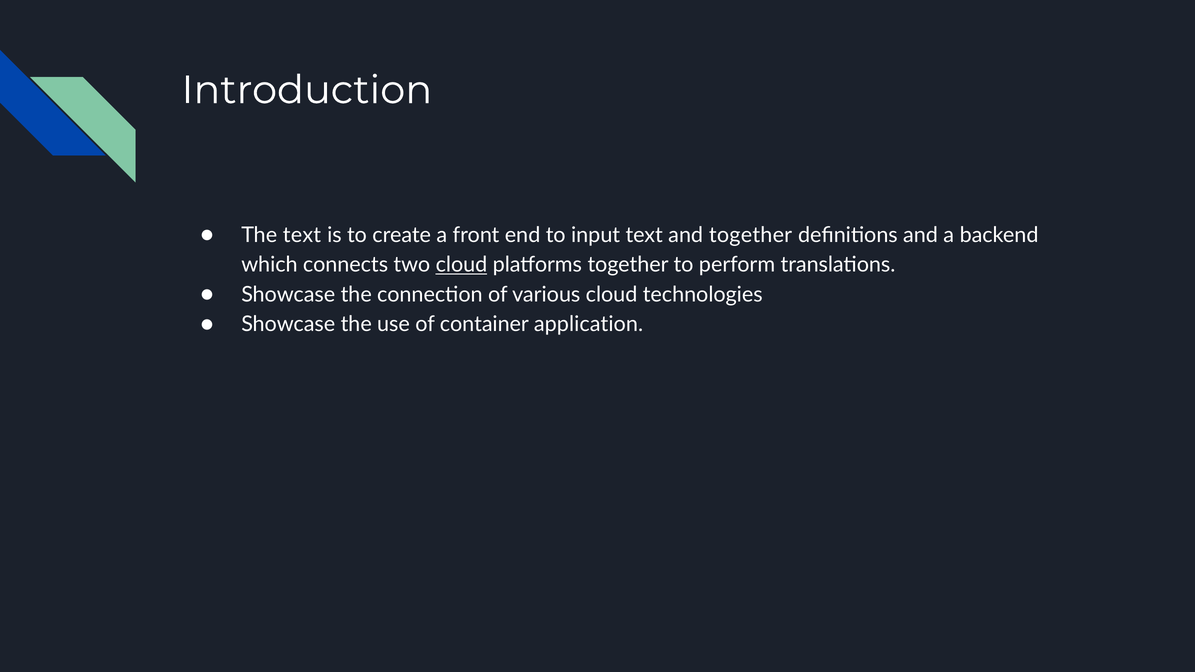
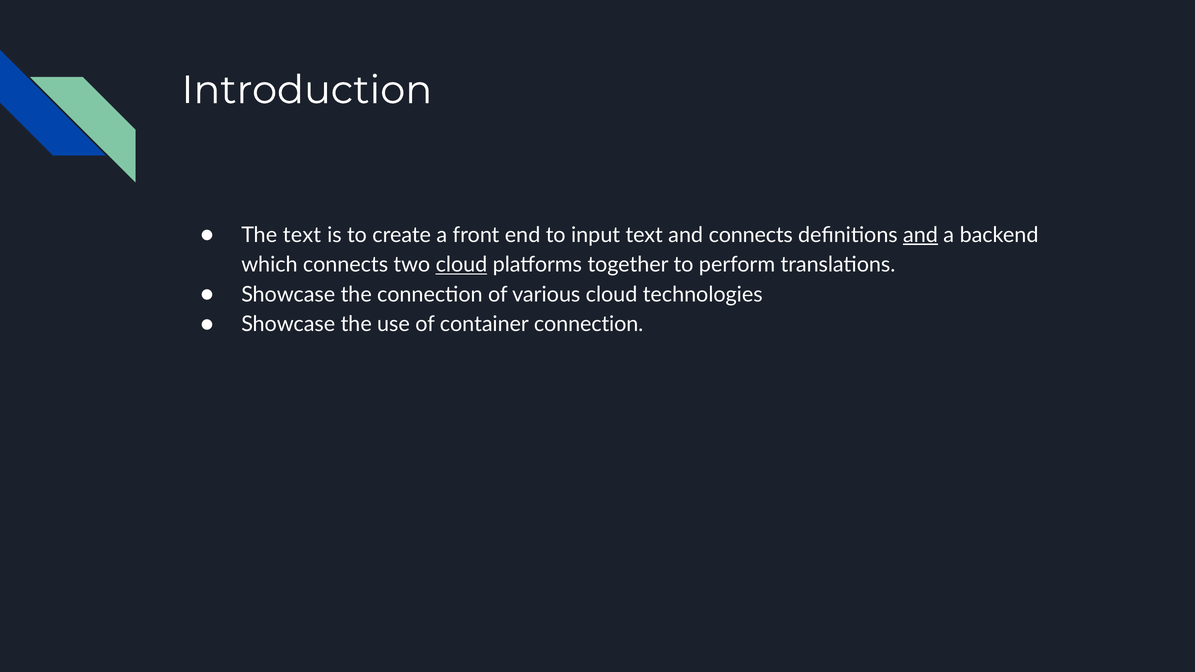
and together: together -> connects (751, 235)
and underline: none -> present (921, 235)
container application: application -> connection (589, 324)
